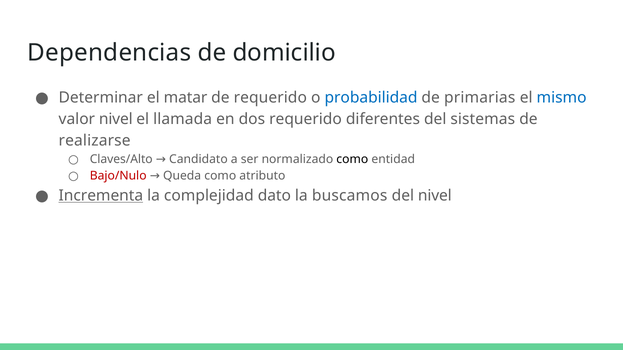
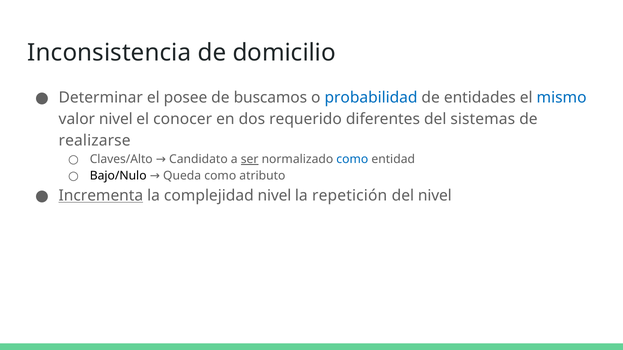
Dependencias: Dependencias -> Inconsistencia (109, 53)
matar: matar -> posee (186, 98)
de requerido: requerido -> buscamos (270, 98)
primarias: primarias -> entidades (480, 98)
llamada: llamada -> conocer (183, 119)
ser underline: none -> present (250, 159)
como colour: black -> blue (352, 159)
Bajo/Nulo colour: red -> black (118, 176)
complejidad dato: dato -> nivel (274, 196)
buscamos: buscamos -> repetición (350, 196)
